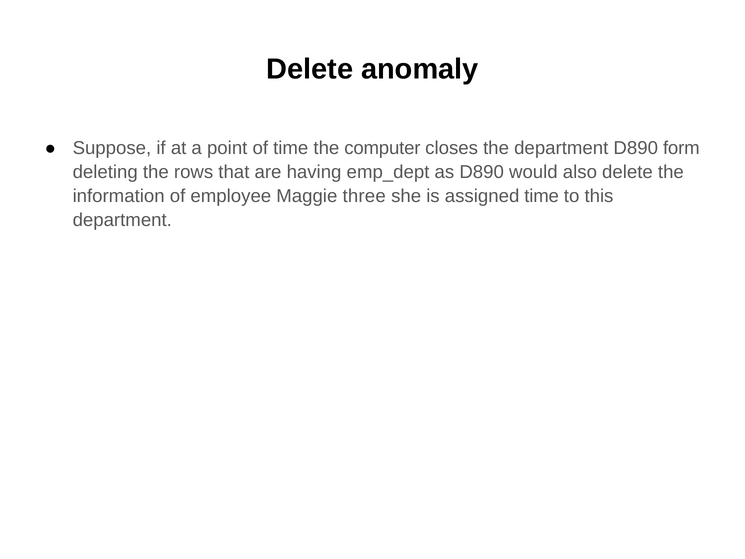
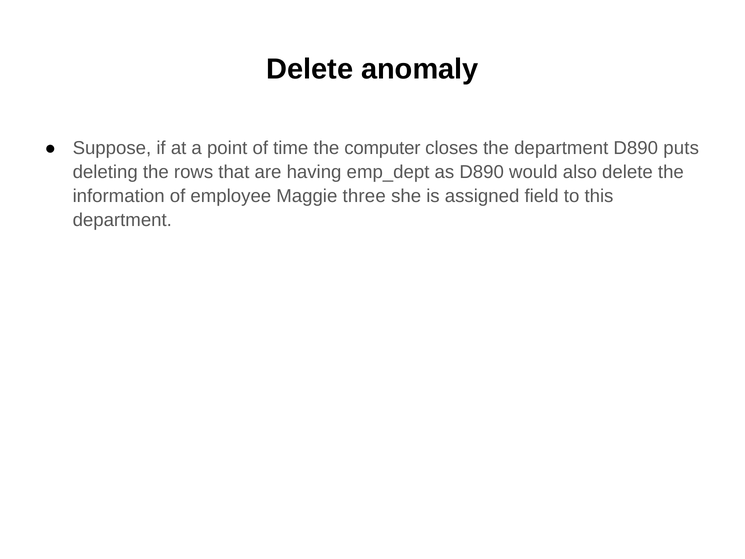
form: form -> puts (681, 148)
assigned time: time -> field (542, 196)
